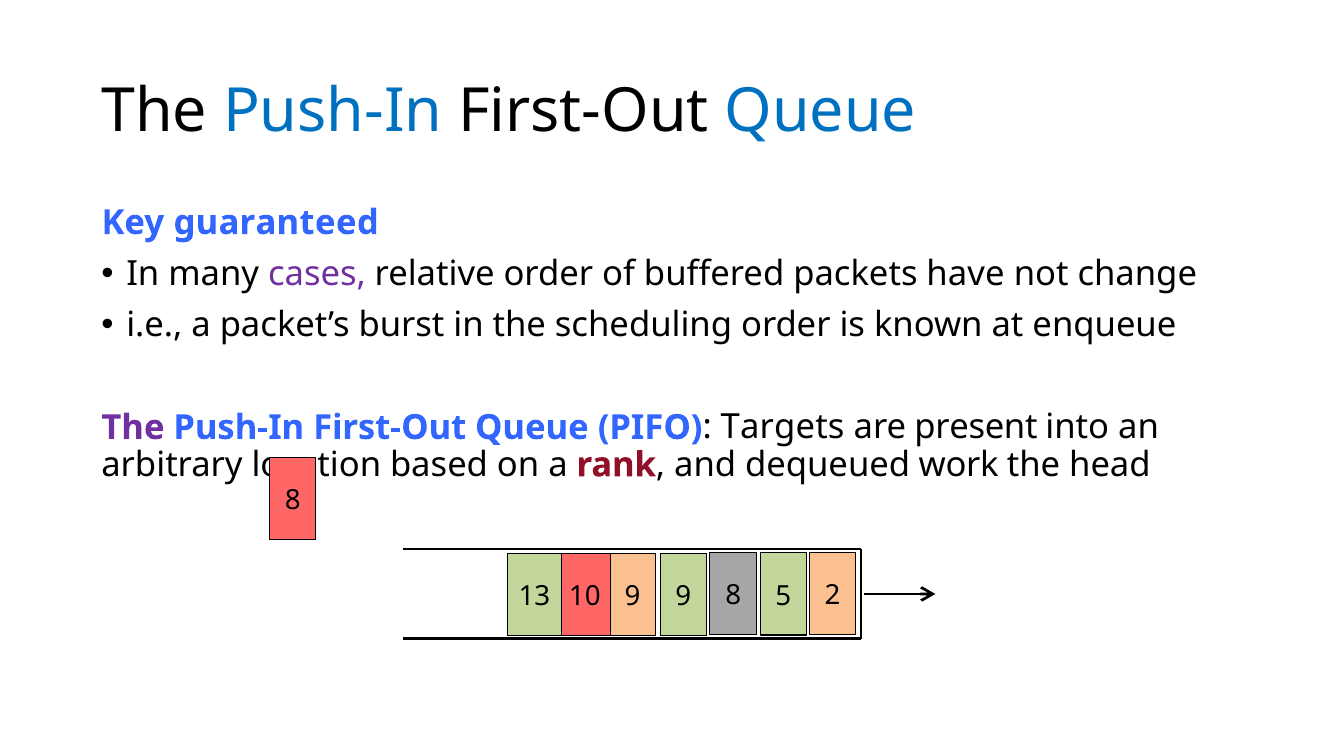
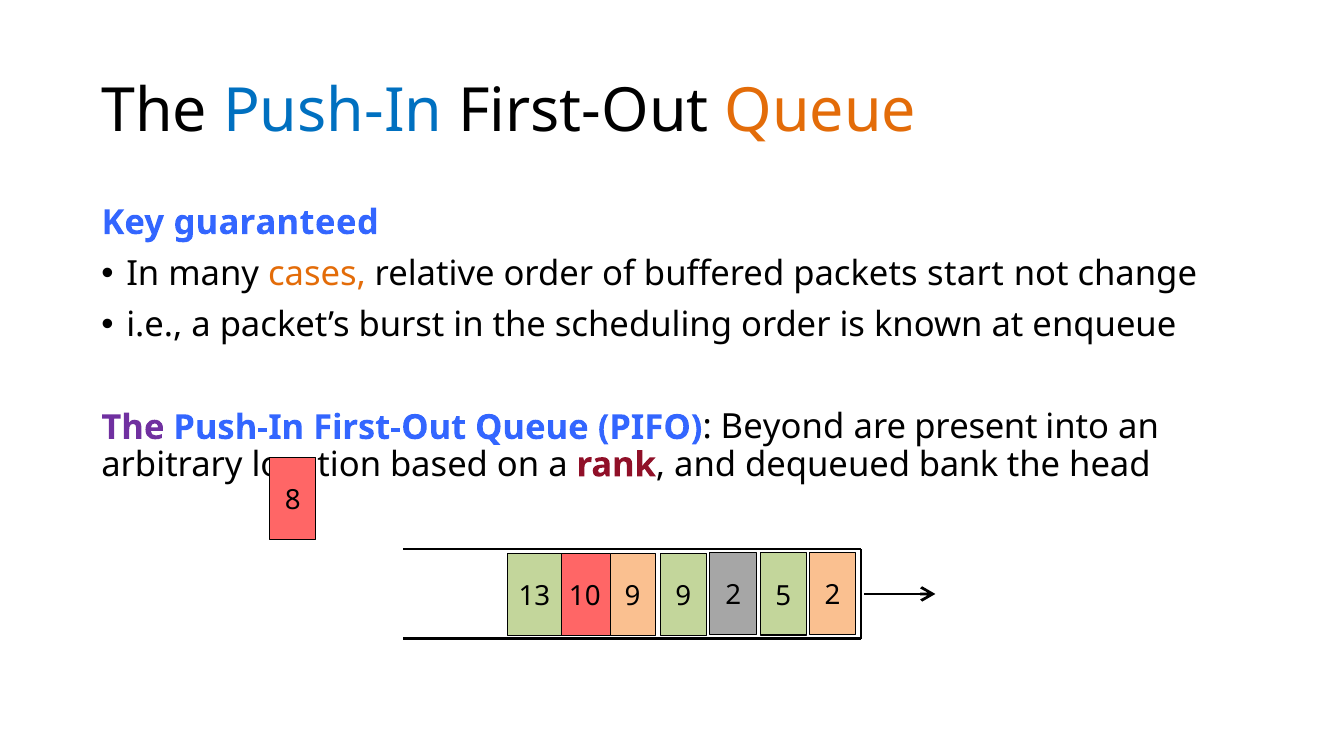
Queue colour: blue -> orange (820, 112)
cases colour: purple -> orange (317, 274)
have: have -> start (965, 274)
Targets: Targets -> Beyond (783, 428)
work: work -> bank (959, 465)
9 8: 8 -> 2 (733, 596)
